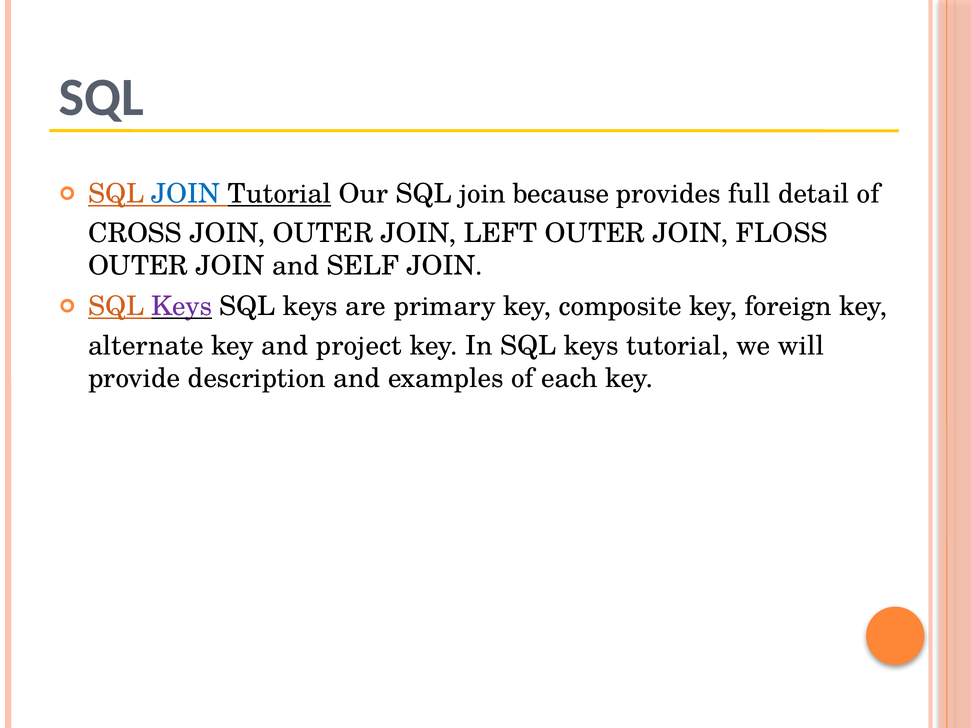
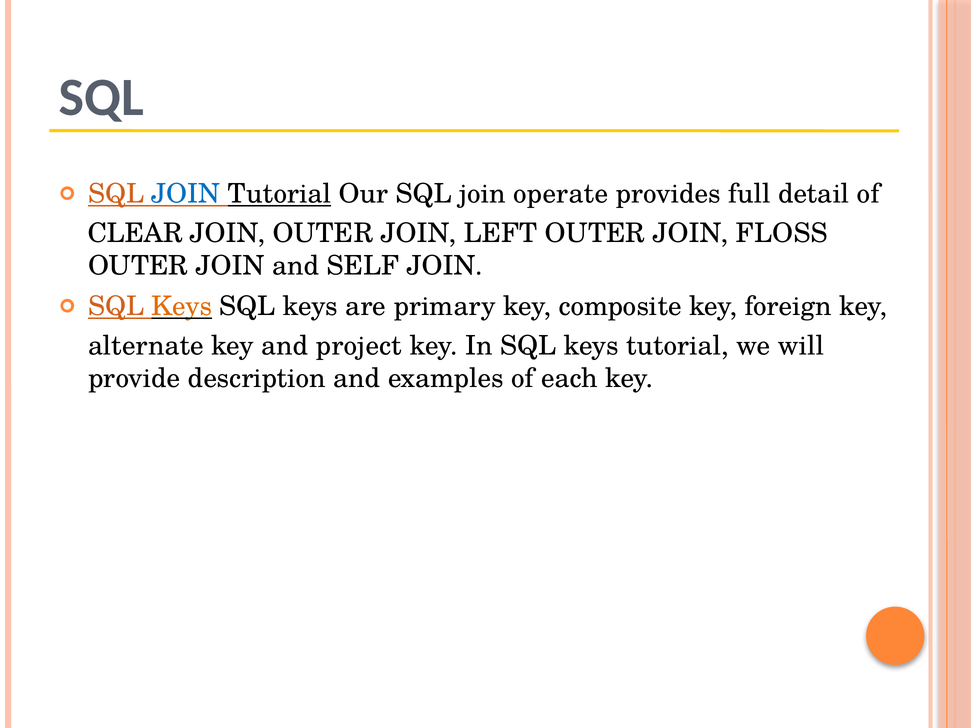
because: because -> operate (561, 194)
CROSS: CROSS -> CLEAR (135, 234)
Keys colour: purple -> orange (182, 307)
